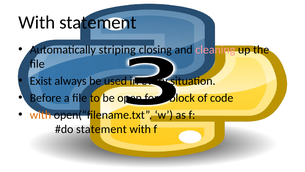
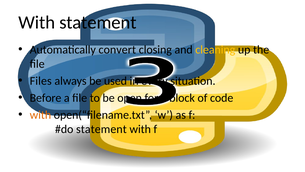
striping: striping -> convert (117, 50)
cleaning colour: pink -> yellow (215, 50)
Exist: Exist -> Files (41, 81)
